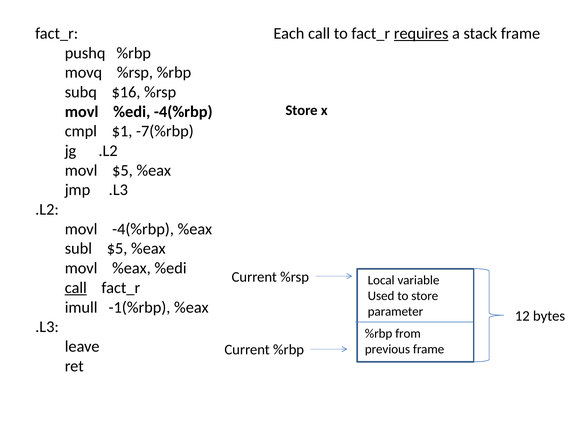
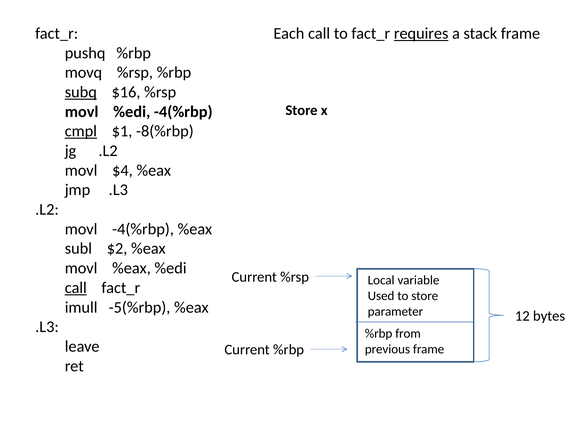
subq underline: none -> present (81, 92)
cmpl underline: none -> present (81, 131)
-7(%rbp: -7(%rbp -> -8(%rbp (165, 131)
movl $5: $5 -> $4 (122, 170)
subl $5: $5 -> $2 (117, 249)
-1(%rbp: -1(%rbp -> -5(%rbp (140, 307)
